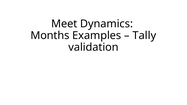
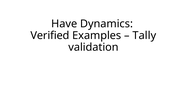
Meet: Meet -> Have (64, 24)
Months: Months -> Verified (50, 36)
